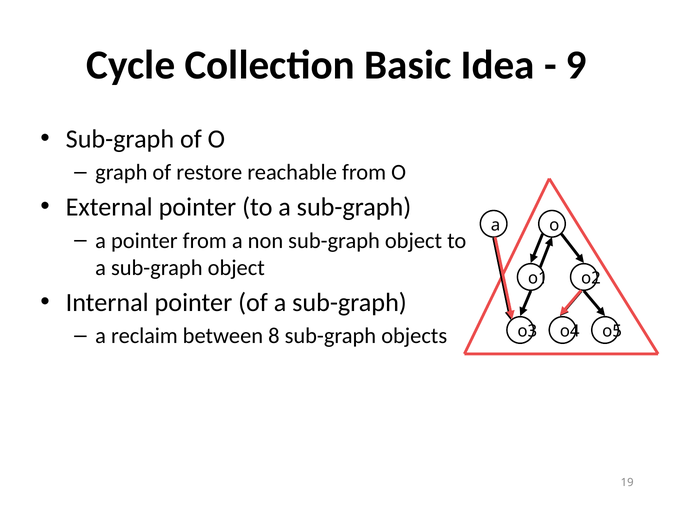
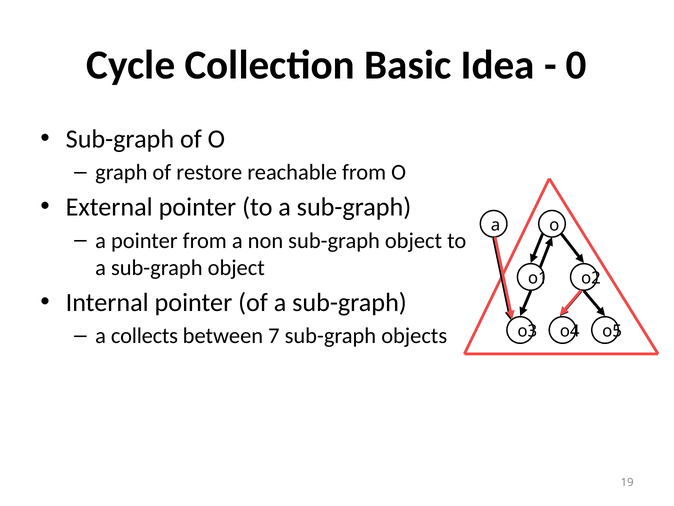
9: 9 -> 0 (576, 65)
reclaim: reclaim -> collects (144, 336)
8: 8 -> 7 (274, 336)
